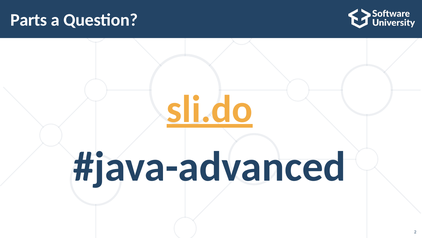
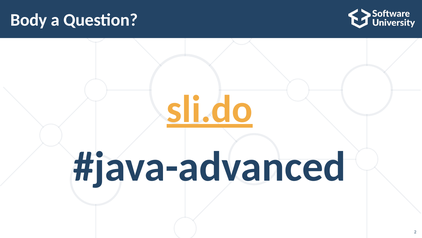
Parts: Parts -> Body (29, 20)
